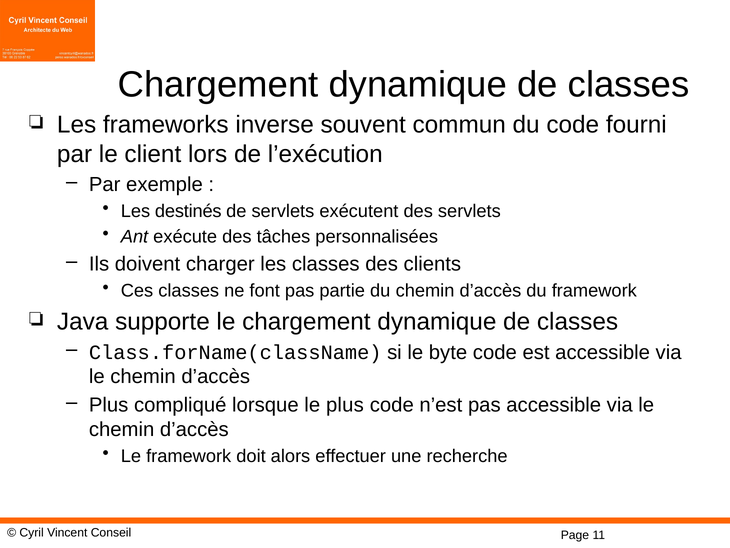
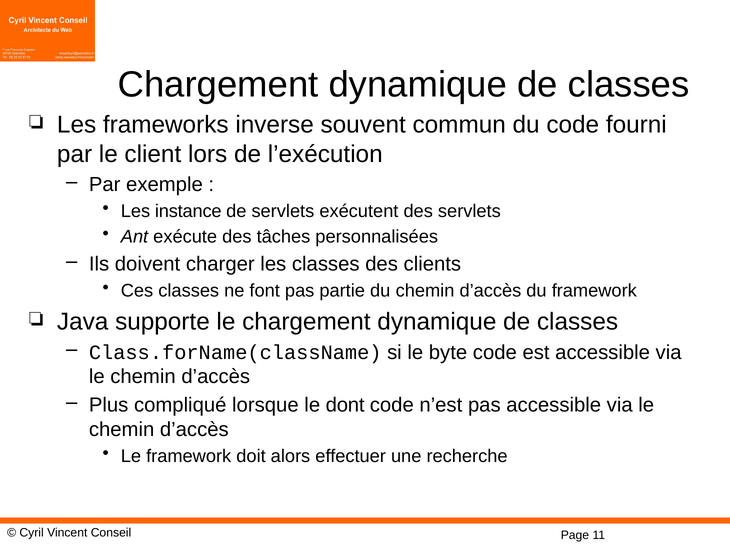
destinés: destinés -> instance (188, 211)
le plus: plus -> dont (345, 405)
